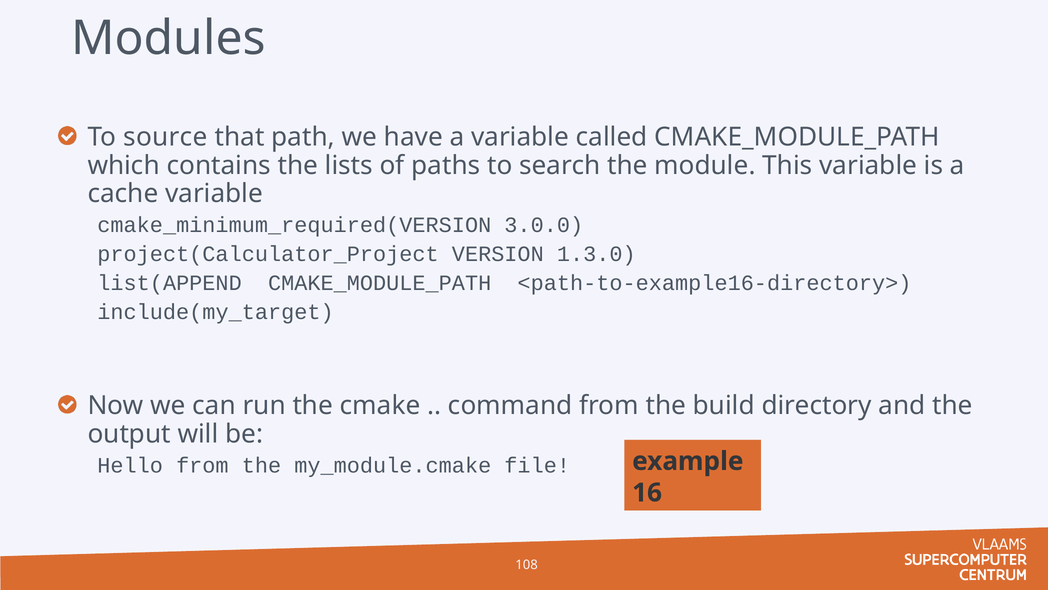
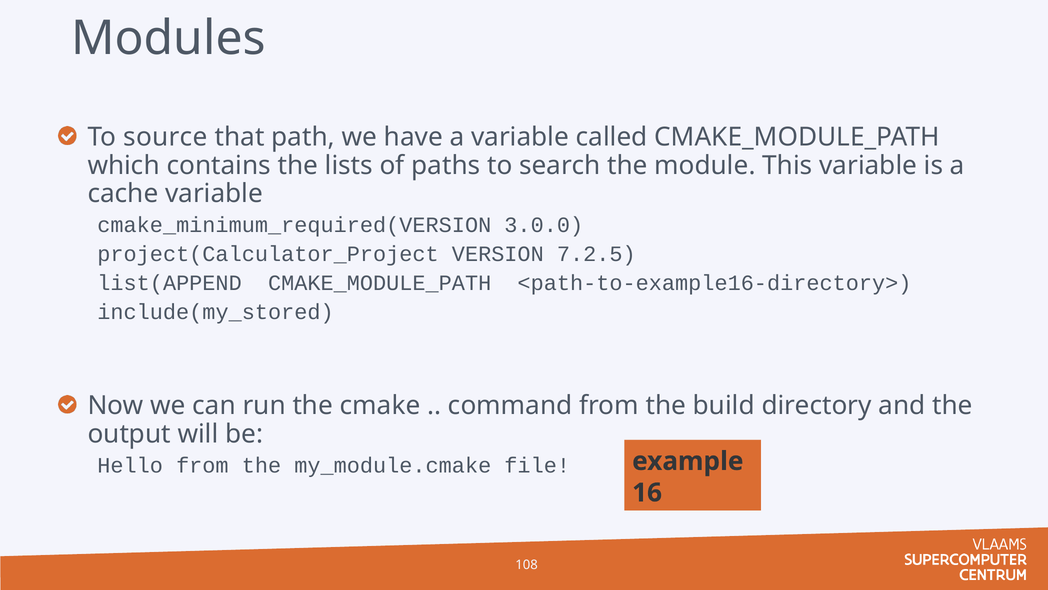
1.3.0: 1.3.0 -> 7.2.5 (596, 254)
include(my_target: include(my_target -> include(my_stored (215, 312)
